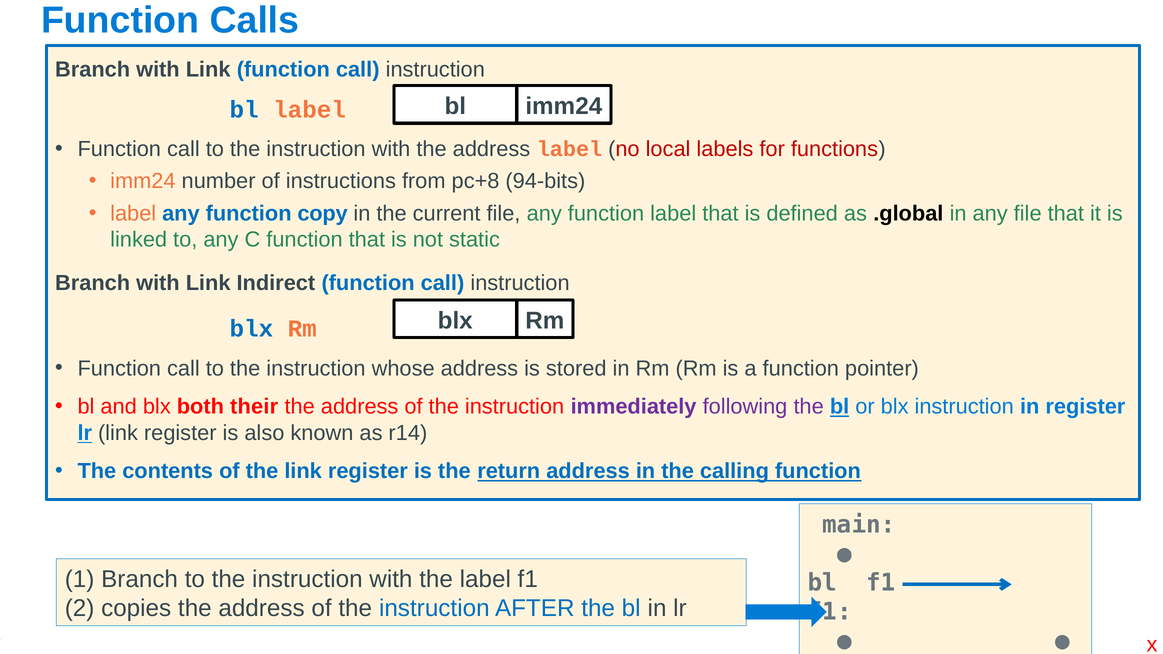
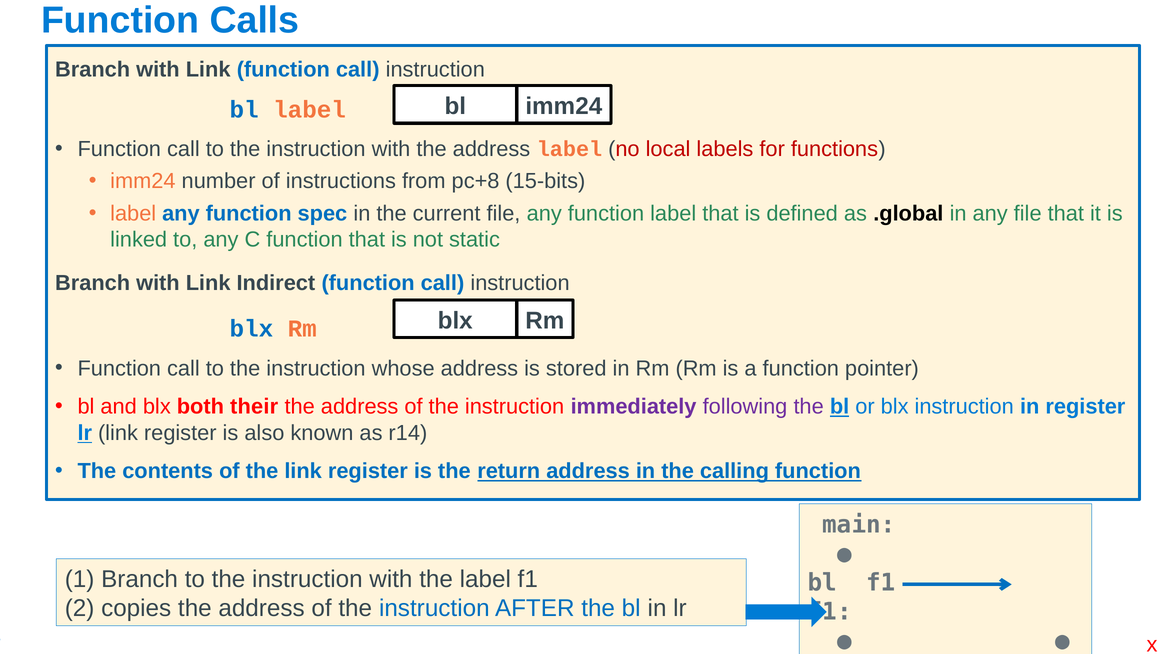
94-bits: 94-bits -> 15-bits (545, 181)
copy: copy -> spec (322, 214)
